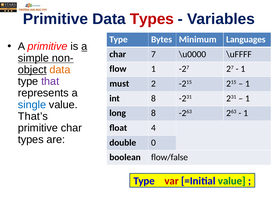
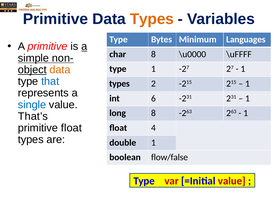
Types colour: red -> orange (152, 19)
char 7: 7 -> 8 (153, 54)
flow: flow -> type (118, 69)
that colour: purple -> blue (50, 82)
must: must -> types (119, 84)
int 8: 8 -> 6 (153, 99)
primitive char: char -> float (71, 128)
double 0: 0 -> 1 (153, 143)
value colour: green -> red (232, 181)
